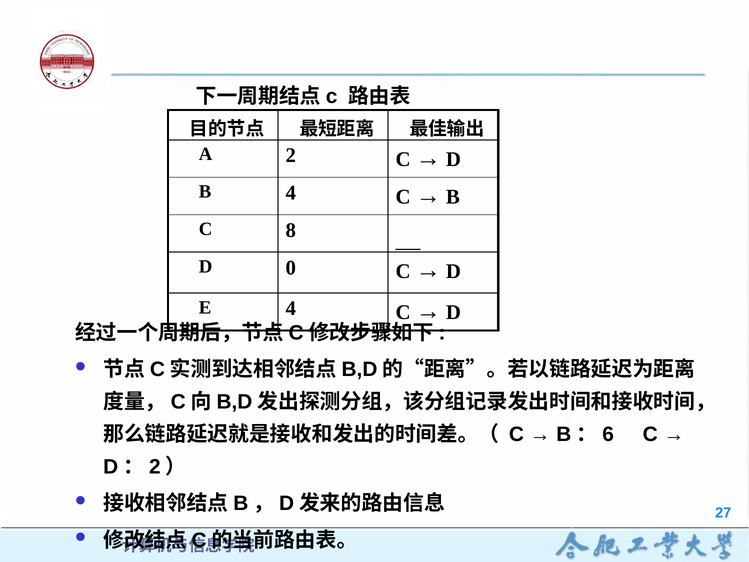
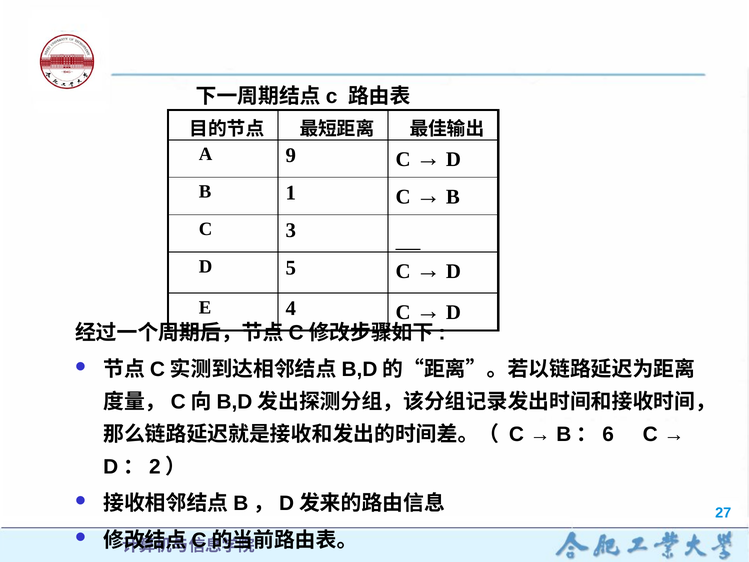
2: 2 -> 9 (291, 155)
B 4: 4 -> 1 (291, 193)
8: 8 -> 3 (291, 230)
0: 0 -> 5 (291, 268)
